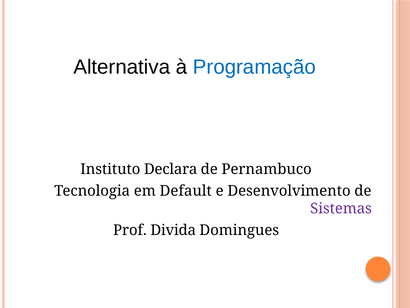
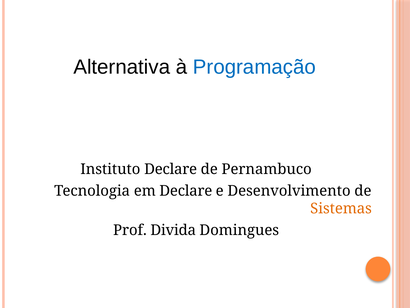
Instituto Declara: Declara -> Declare (171, 169)
em Default: Default -> Declare (186, 191)
Sistemas colour: purple -> orange (341, 208)
